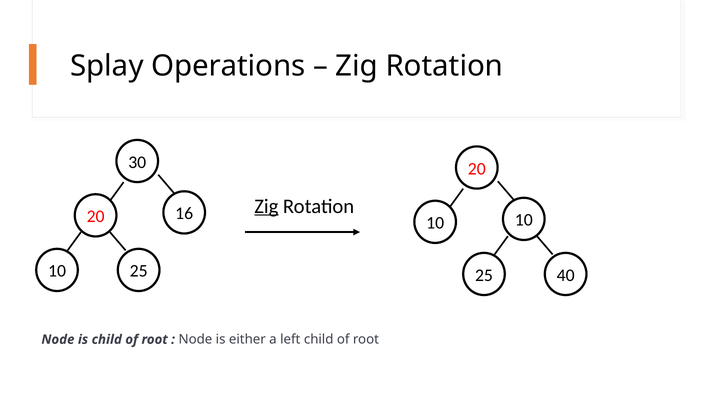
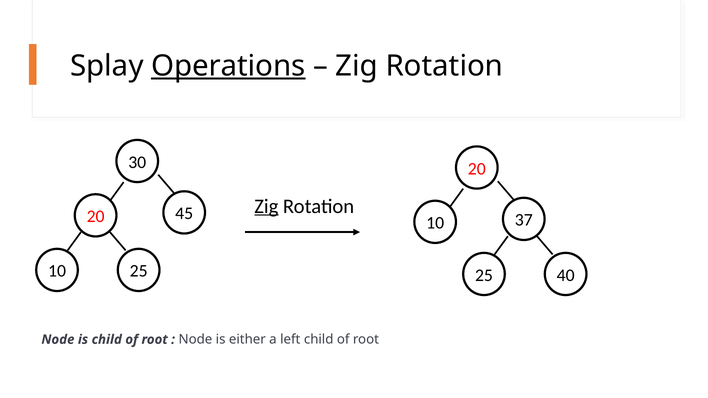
Operations underline: none -> present (228, 66)
16: 16 -> 45 (184, 214)
10 10: 10 -> 37 (524, 220)
